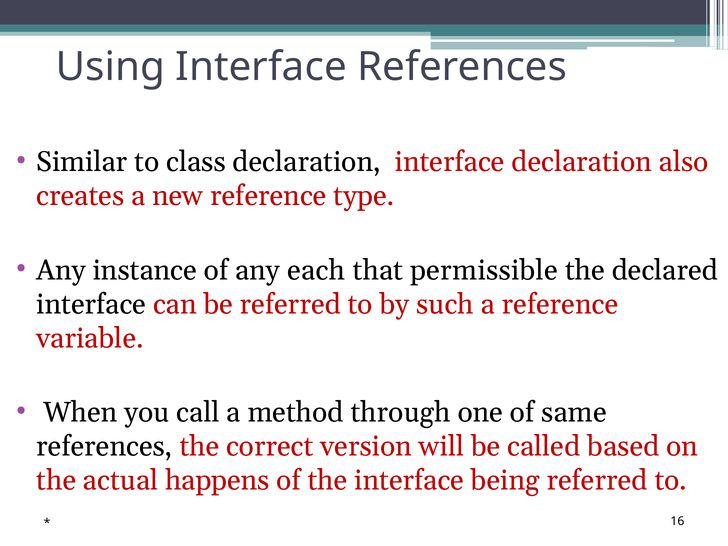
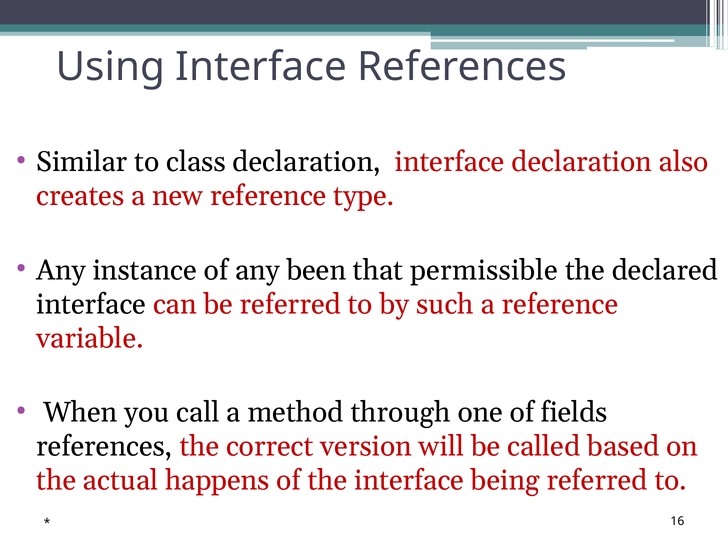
each: each -> been (316, 270)
same: same -> fields (574, 412)
